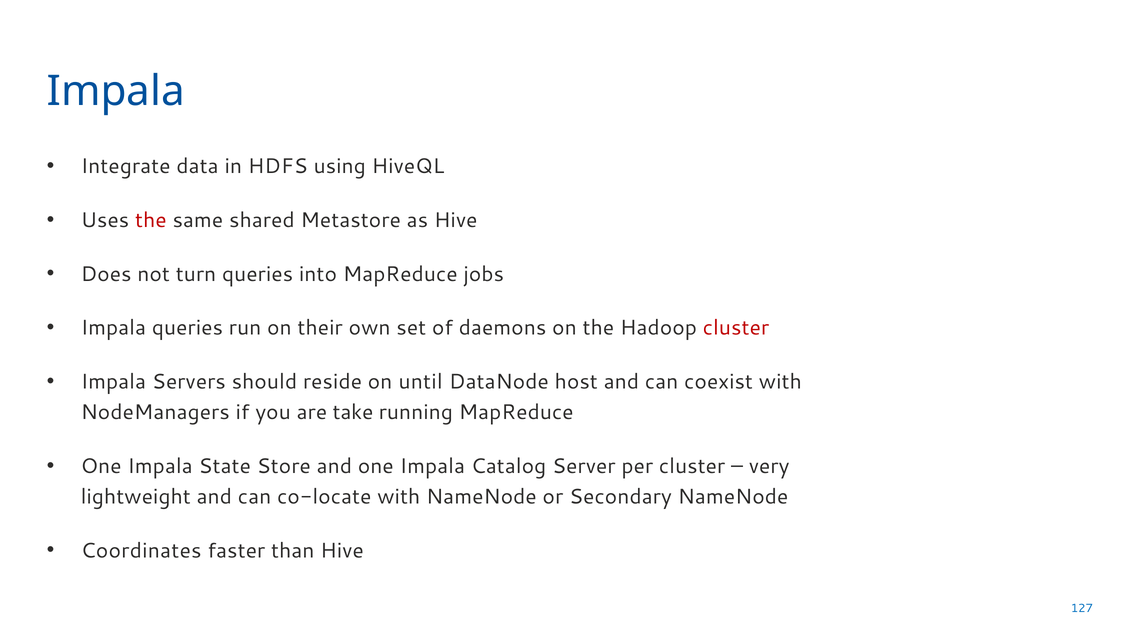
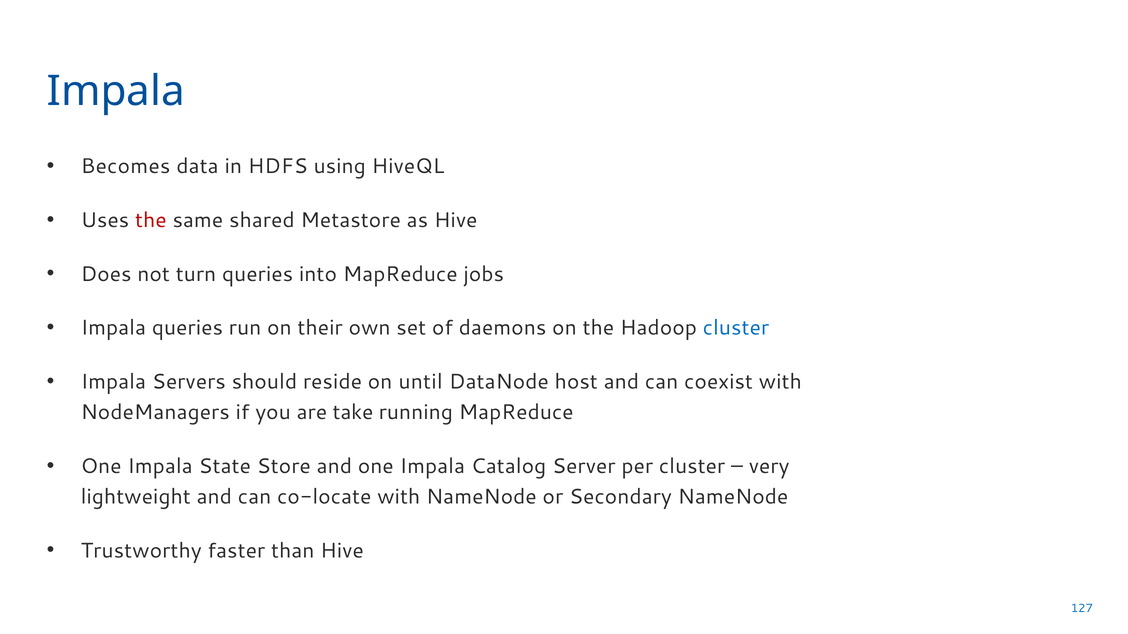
Integrate: Integrate -> Becomes (126, 166)
cluster colour: red -> blue (736, 328)
Coordinates: Coordinates -> Trustworthy (141, 551)
